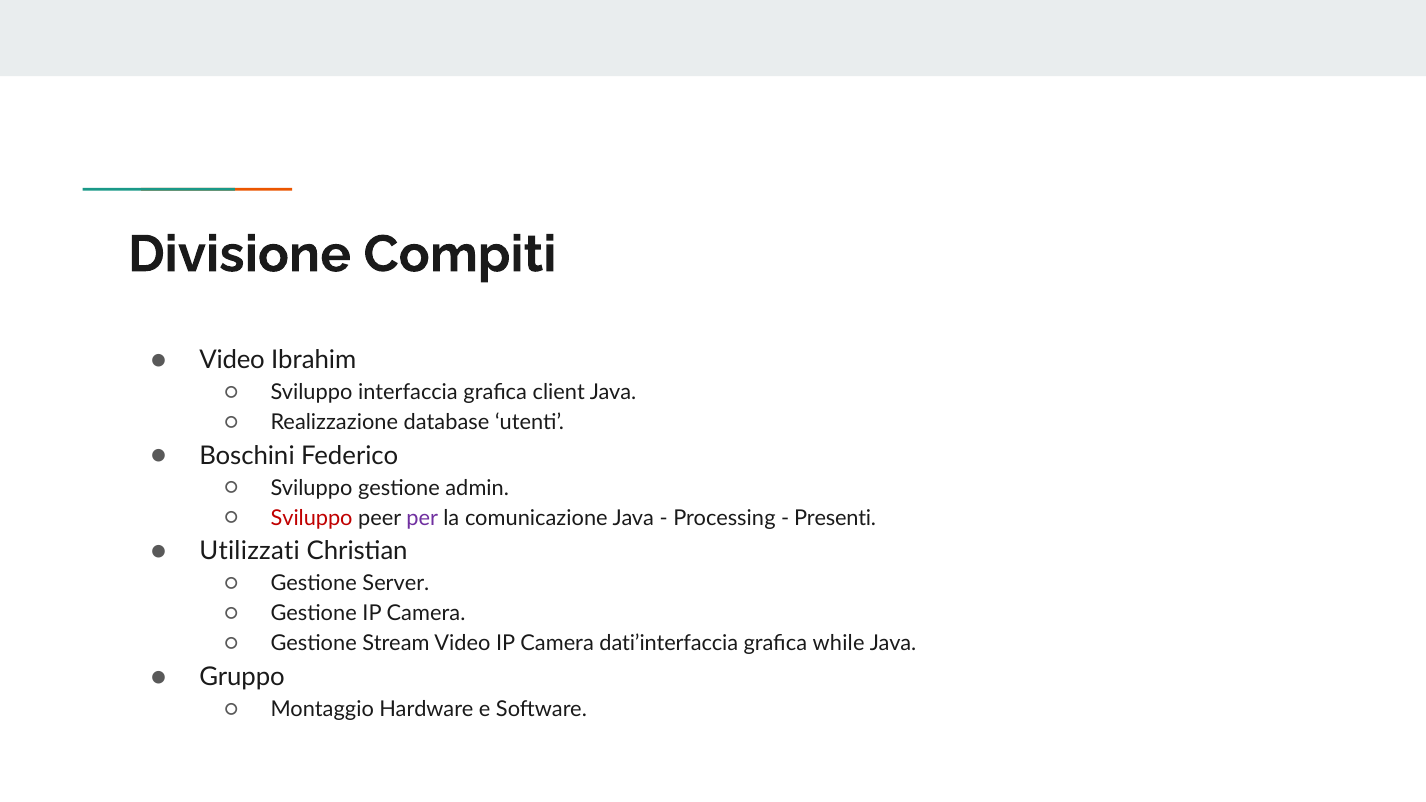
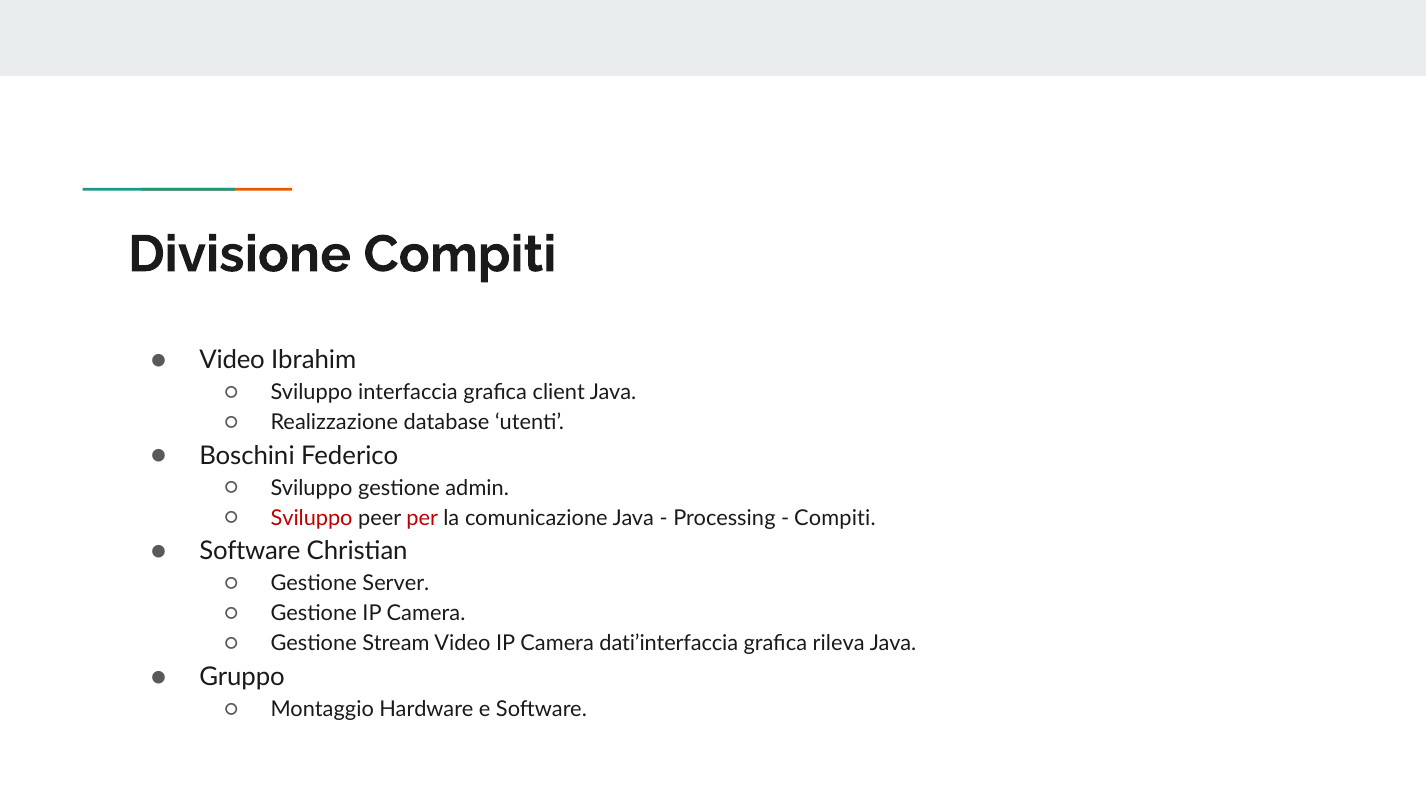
per colour: purple -> red (422, 518)
Presenti: Presenti -> Compiti (835, 518)
Utilizzati: Utilizzati -> Software (250, 552)
while: while -> rileva (839, 644)
